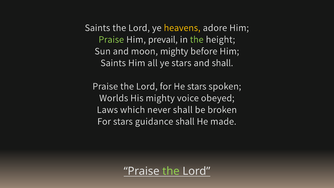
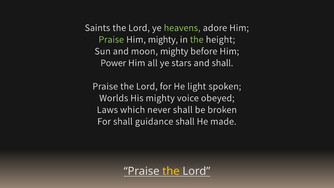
heavens colour: yellow -> light green (182, 28)
Him prevail: prevail -> mighty (163, 39)
Saints: Saints -> Power (113, 63)
He stars: stars -> light (197, 86)
For stars: stars -> shall (123, 121)
the colour: light green -> yellow (171, 171)
